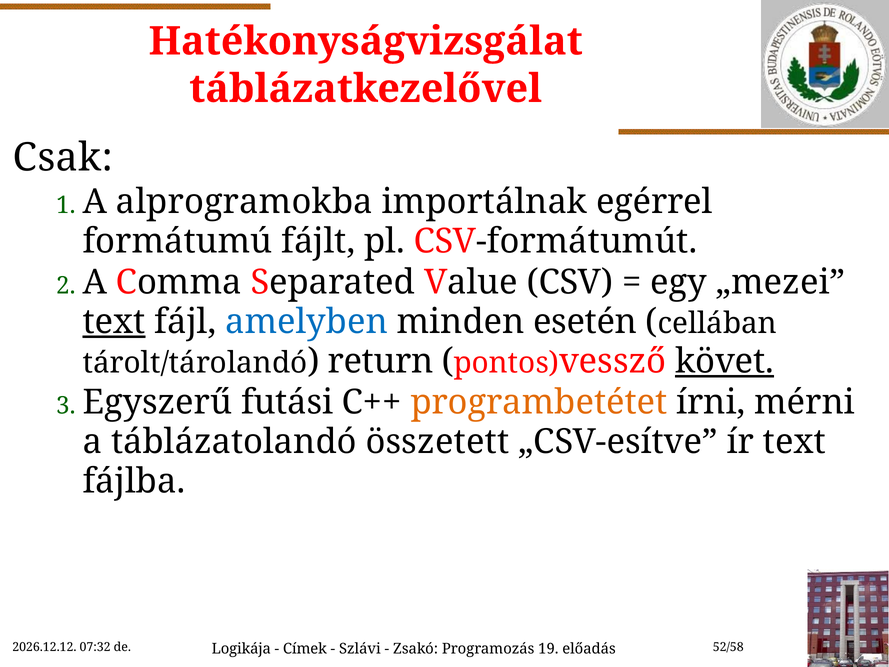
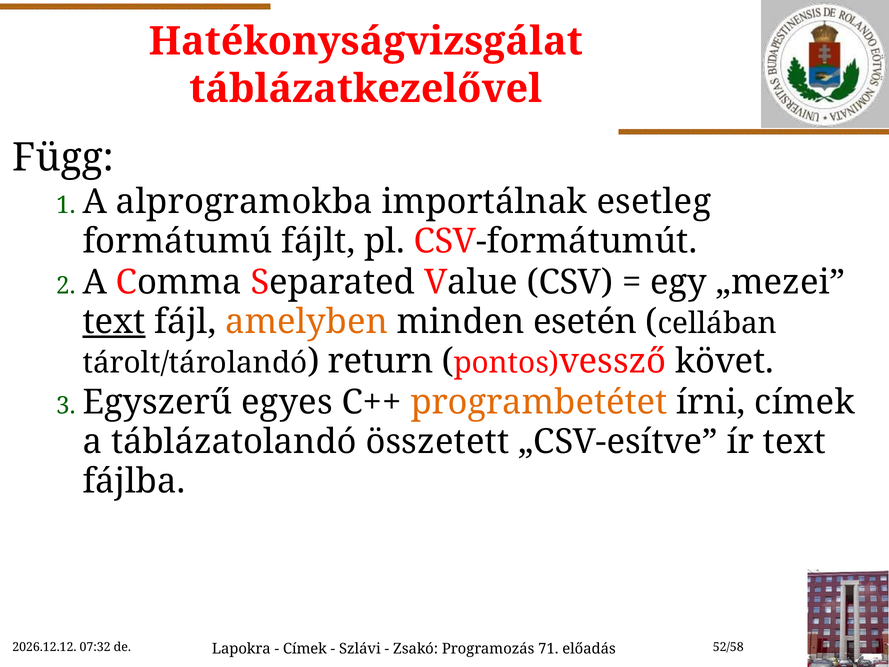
Csak: Csak -> Függ (63, 158)
egérrel: egérrel -> esetleg (654, 202)
amelyben colour: blue -> orange (306, 322)
követ underline: present -> none (725, 361)
futási: futási -> egyes (287, 402)
írni mérni: mérni -> címek (805, 402)
Logikája: Logikája -> Lapokra (241, 649)
19: 19 -> 71 (548, 649)
